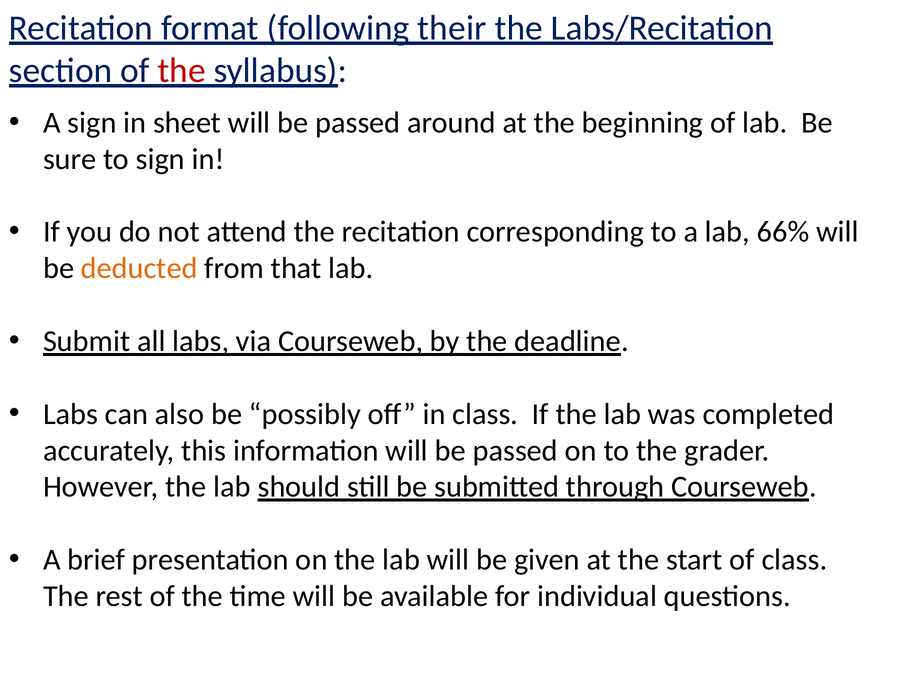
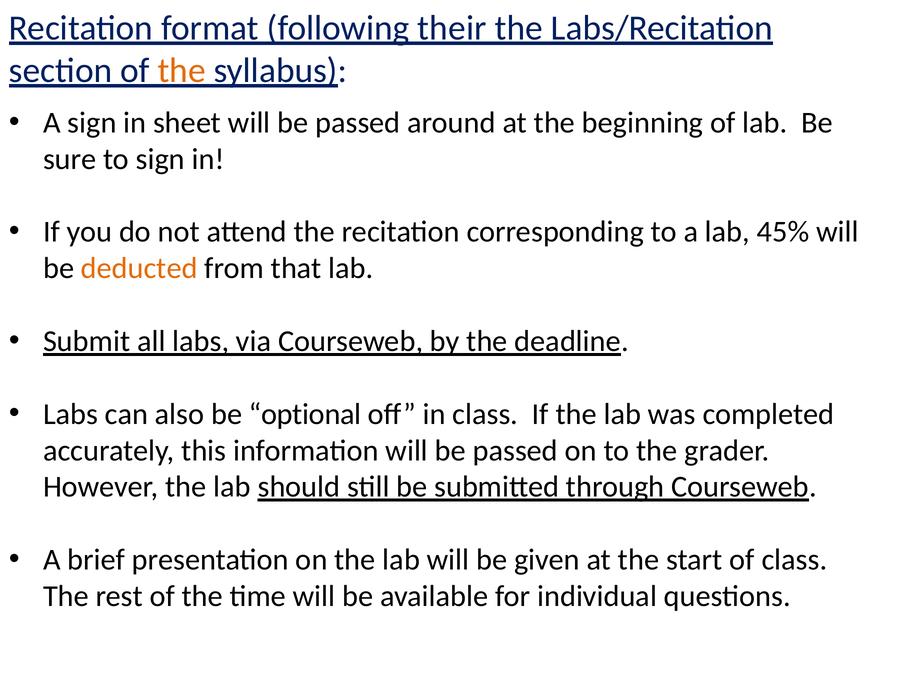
the colour: red -> orange (182, 71)
66%: 66% -> 45% (783, 232)
possibly: possibly -> optional (305, 414)
